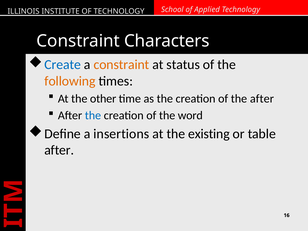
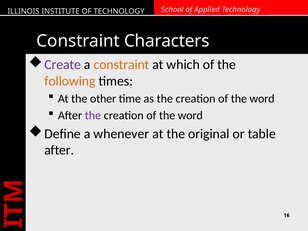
Create colour: blue -> purple (63, 65)
status: status -> which (183, 65)
after: after -> word (262, 99)
the colour: blue -> purple (93, 116)
insertions: insertions -> whenever (121, 134)
existing: existing -> original (209, 134)
